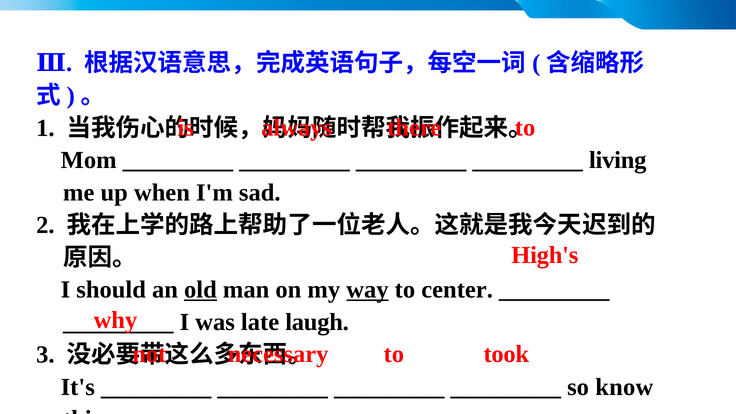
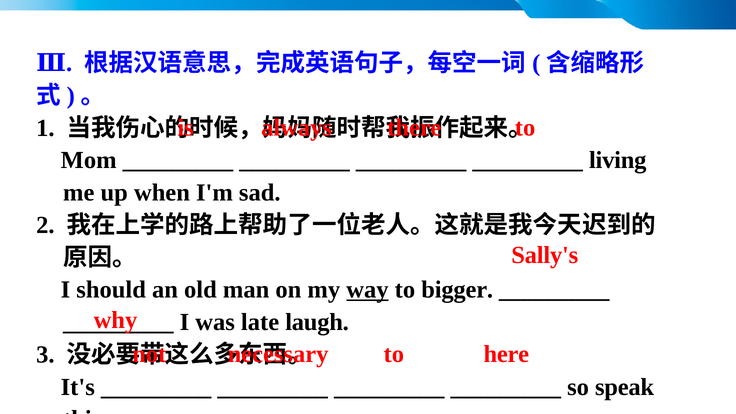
High's: High's -> Sally's (545, 255)
old underline: present -> none (200, 290)
center: center -> bigger (457, 290)
took: took -> here (506, 354)
know: know -> speak (625, 387)
